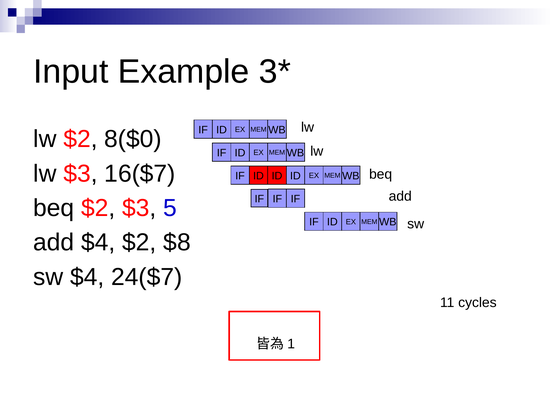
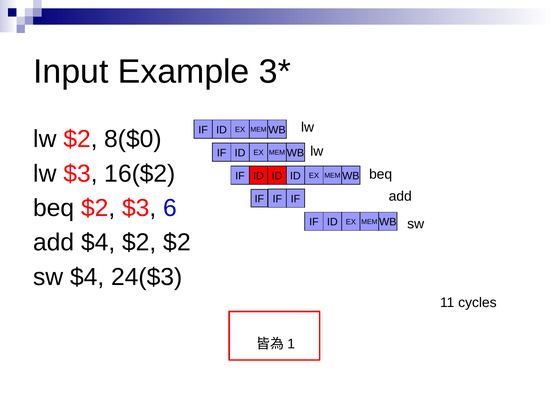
16($7: 16($7 -> 16($2 (140, 174)
5: 5 -> 6 (170, 208)
$2 $8: $8 -> $2 (177, 243)
24($7: 24($7 -> 24($3 (147, 277)
